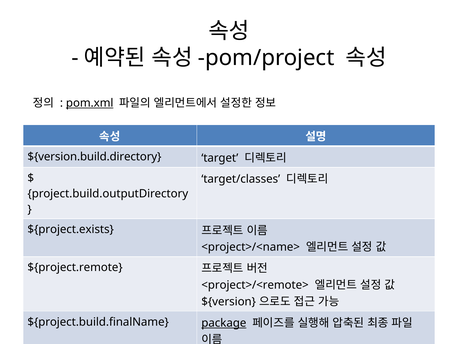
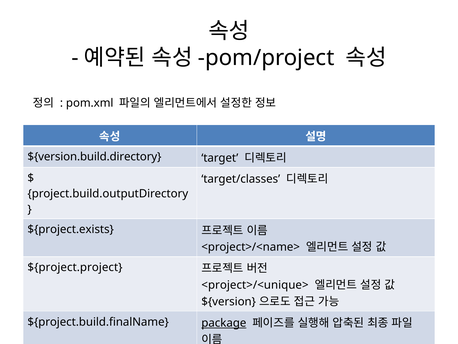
pom.xml underline: present -> none (90, 103)
${project.remote: ${project.remote -> ${project.project (75, 267)
<project>/<remote>: <project>/<remote> -> <project>/<unique> (255, 285)
